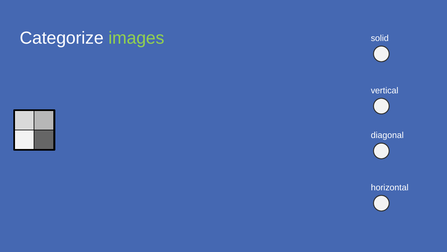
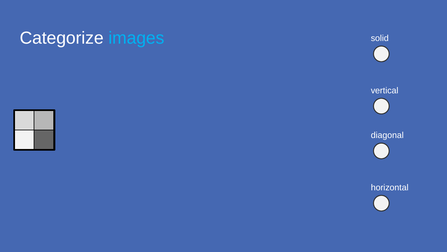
images colour: light green -> light blue (136, 38)
